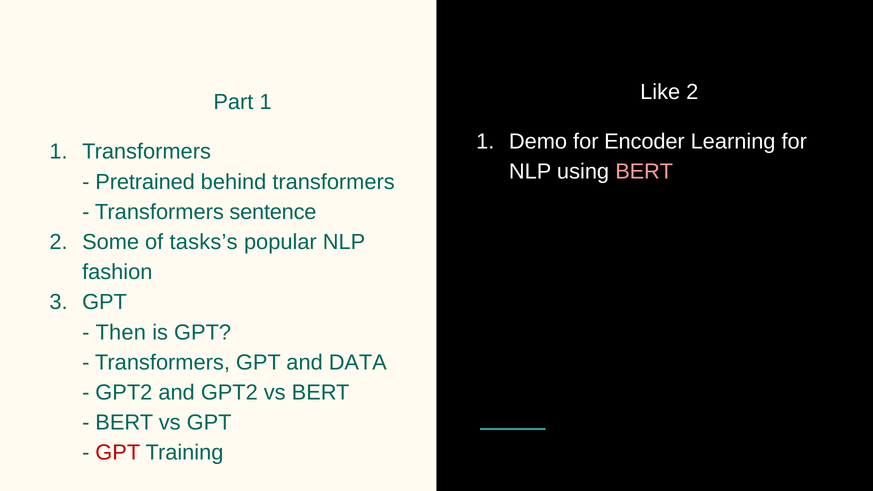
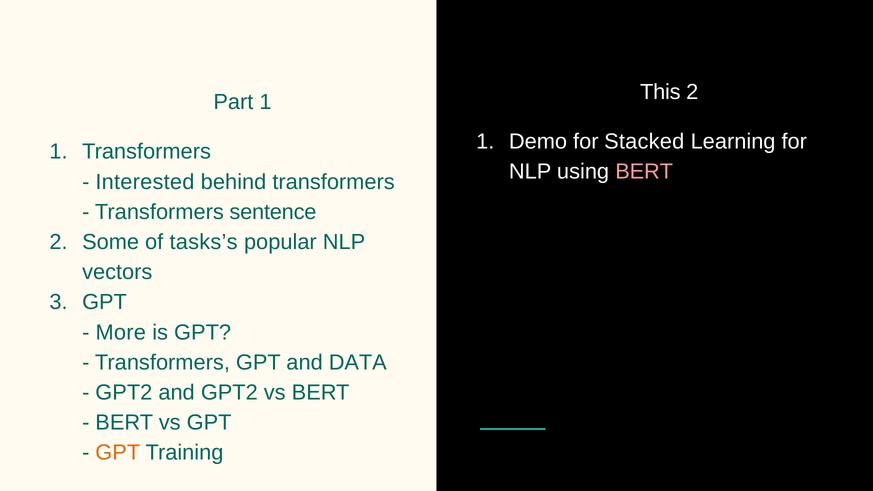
Like: Like -> This (660, 92)
Encoder: Encoder -> Stacked (644, 142)
Pretrained: Pretrained -> Interested (145, 182)
fashion: fashion -> vectors (117, 272)
Then: Then -> More (121, 332)
GPT colour: red -> orange (118, 453)
